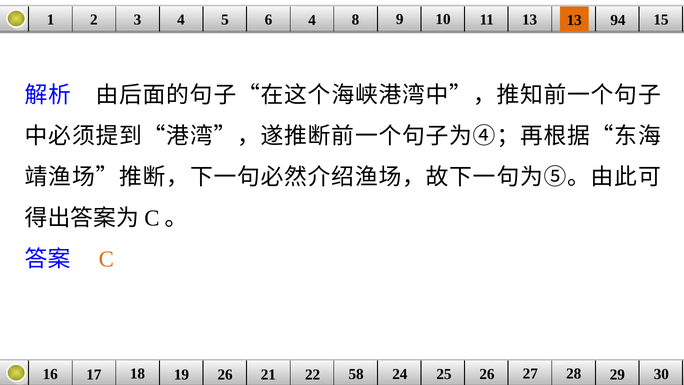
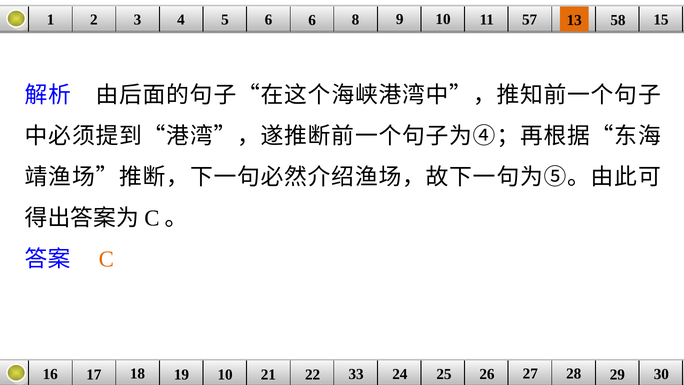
6 4: 4 -> 6 (312, 20)
11 13: 13 -> 57 (530, 20)
94: 94 -> 58 (618, 20)
19 26: 26 -> 10 (225, 374)
58: 58 -> 33 (356, 374)
